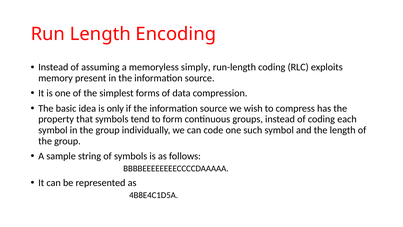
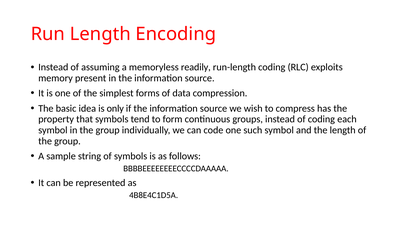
simply: simply -> readily (196, 67)
